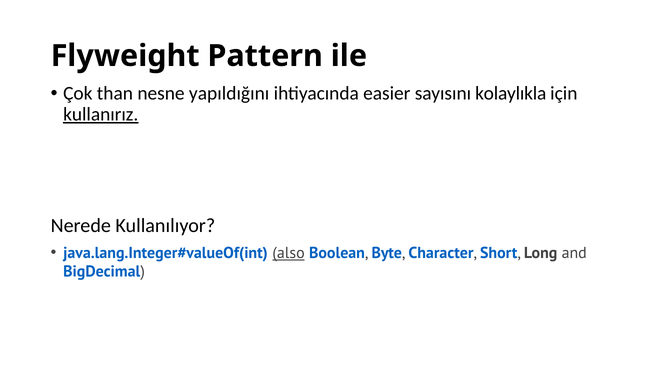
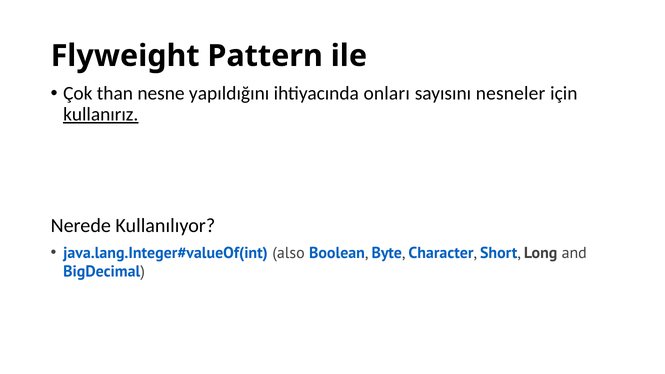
easier: easier -> onları (387, 93)
kolaylıkla: kolaylıkla -> nesneler (511, 93)
also underline: present -> none (289, 253)
